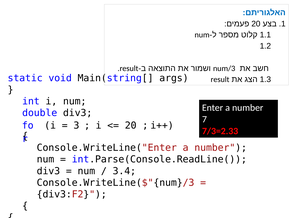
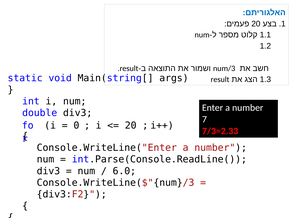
3: 3 -> 0 (76, 126)
3.4: 3.4 -> 6.0 (124, 171)
